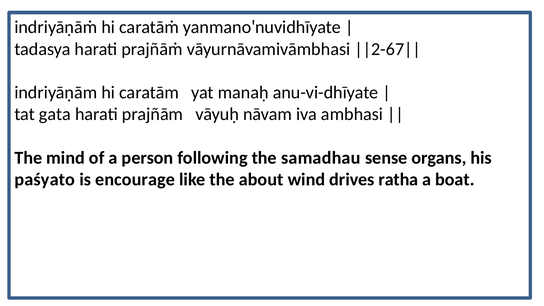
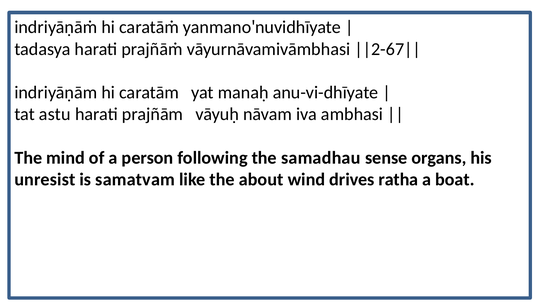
gata: gata -> astu (55, 114)
paśyato: paśyato -> unresist (45, 180)
encourage: encourage -> samatvam (135, 180)
